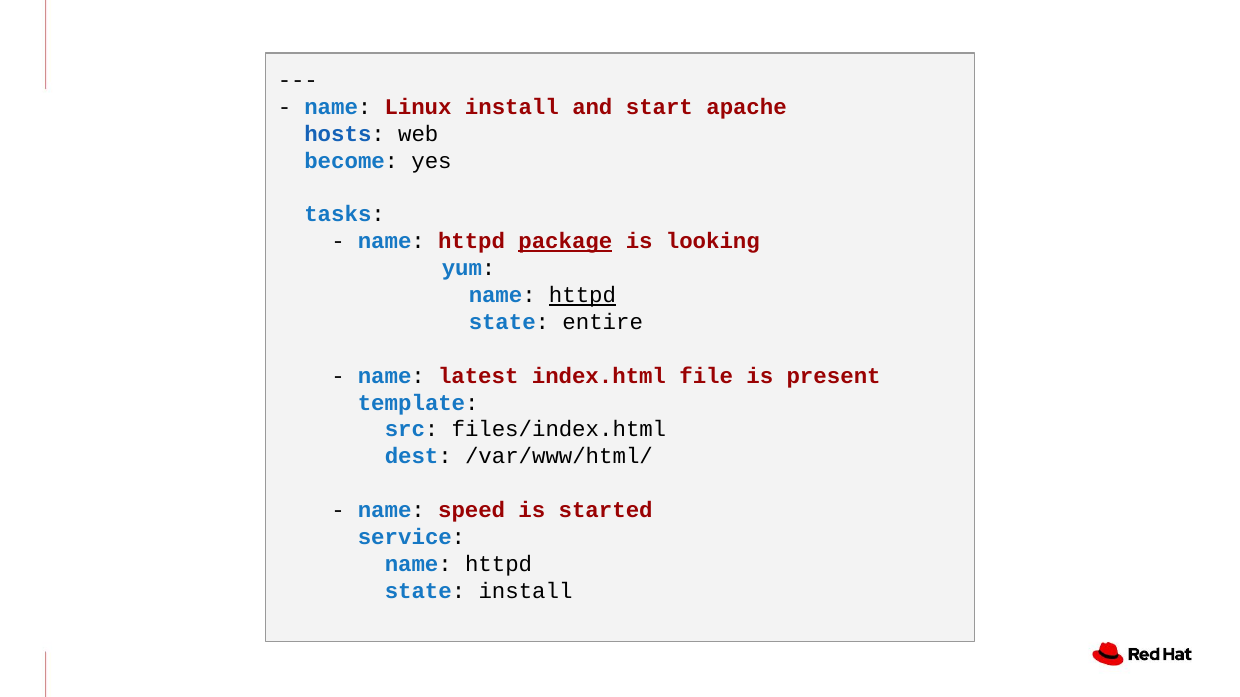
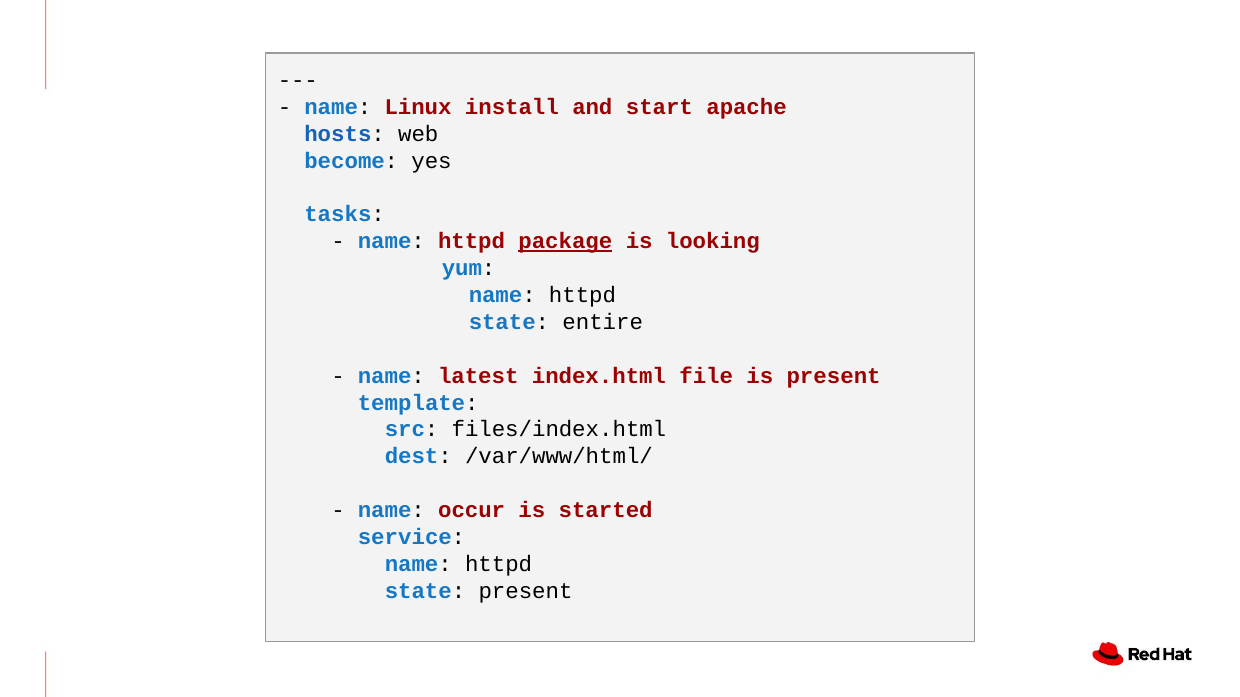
httpd underline: present -> none (582, 295)
speed: speed -> occur (472, 511)
state install: install -> present (525, 591)
